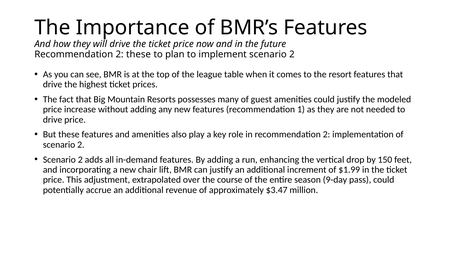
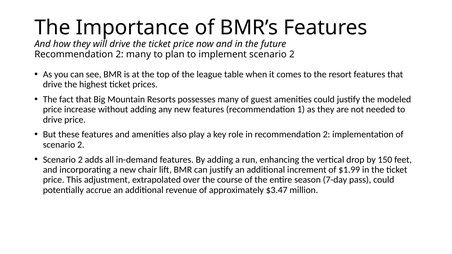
2 these: these -> many (139, 54)
9-day: 9-day -> 7-day (335, 180)
